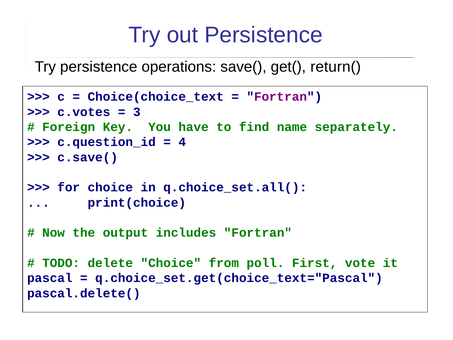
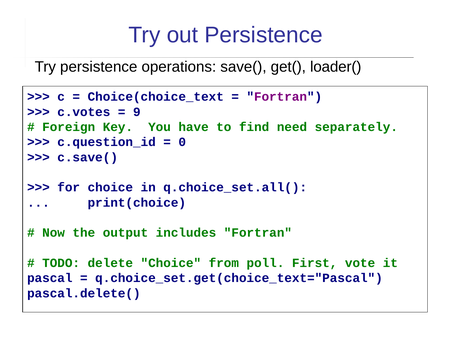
return(: return( -> loader( (336, 67)
3: 3 -> 9 (137, 112)
name: name -> need (292, 127)
4: 4 -> 0 (182, 142)
